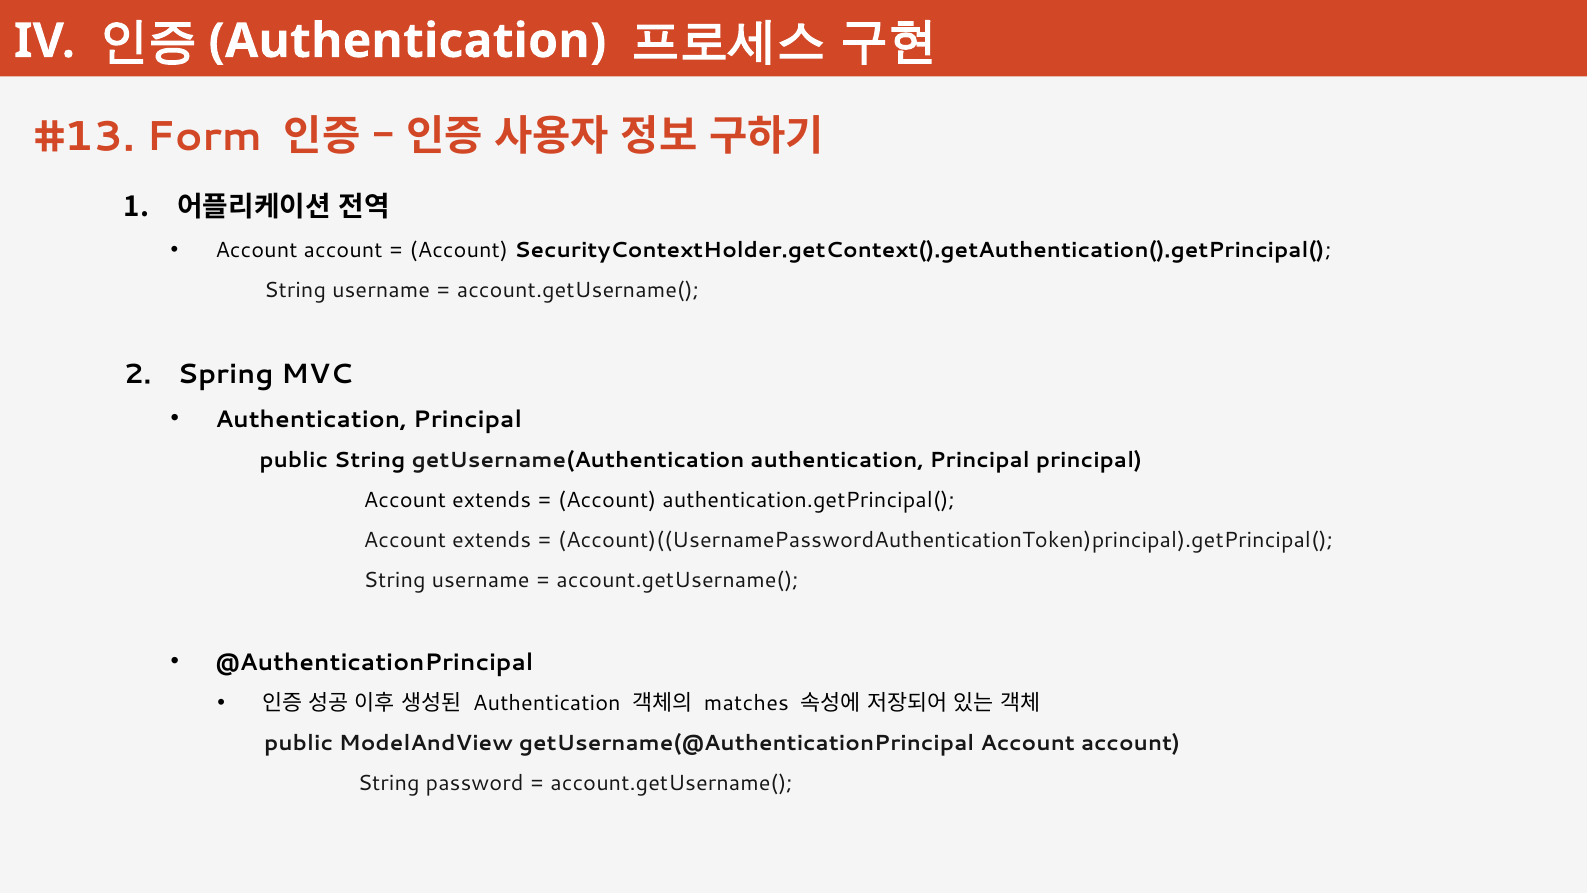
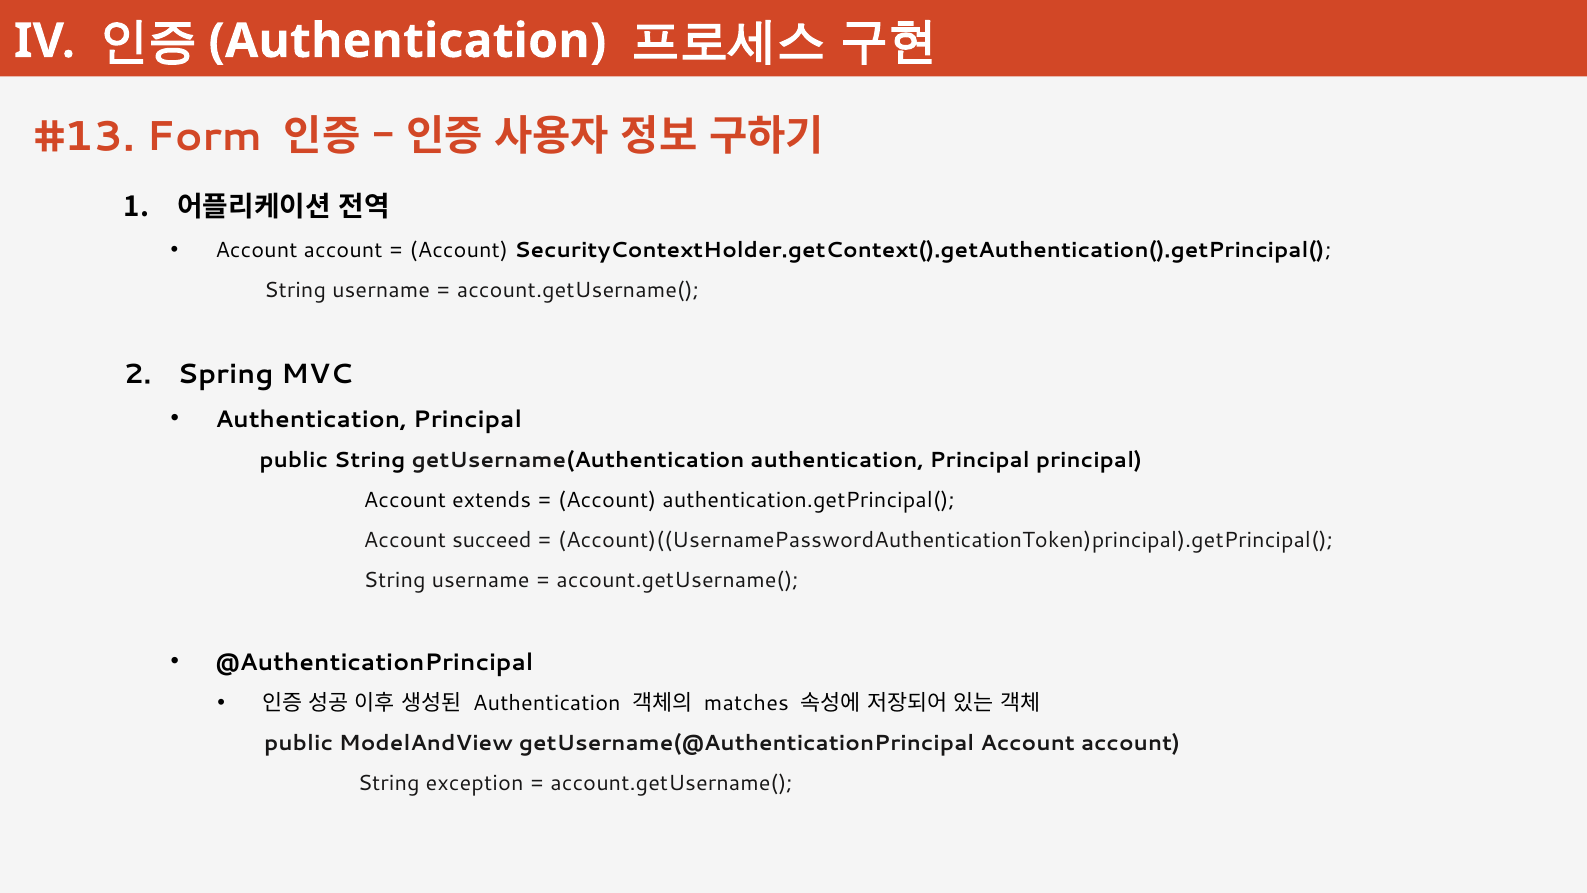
extends: extends -> succeed (492, 540)
password: password -> exception (475, 783)
